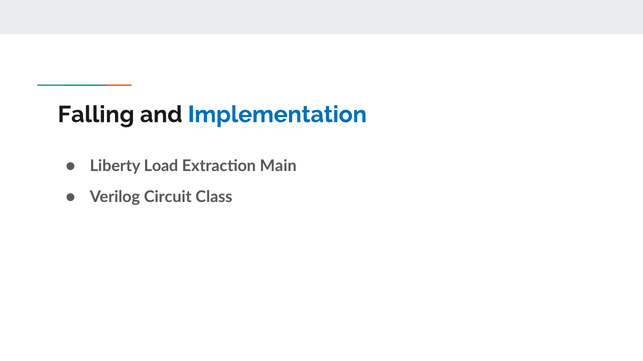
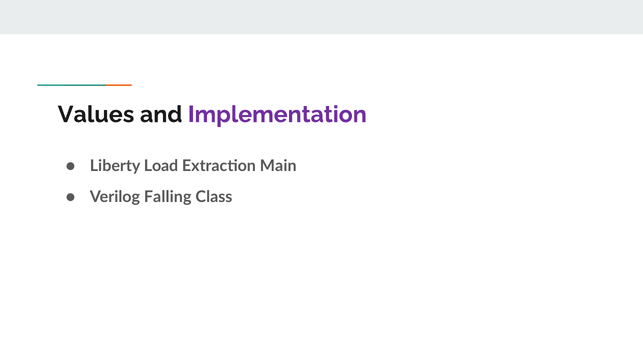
Falling: Falling -> Values (96, 115)
Implementation colour: blue -> purple (277, 115)
Circuit: Circuit -> Falling (168, 197)
